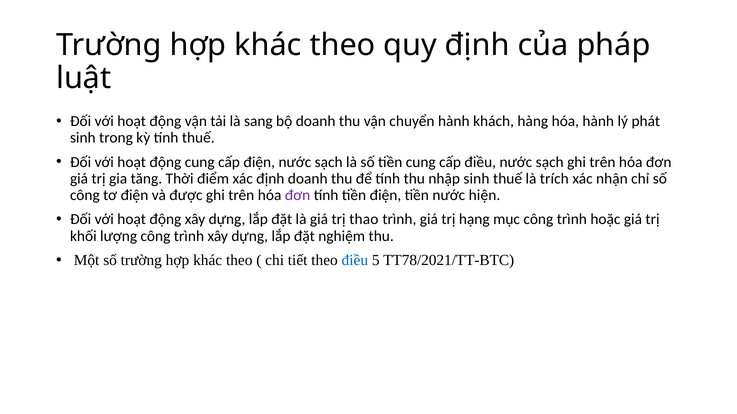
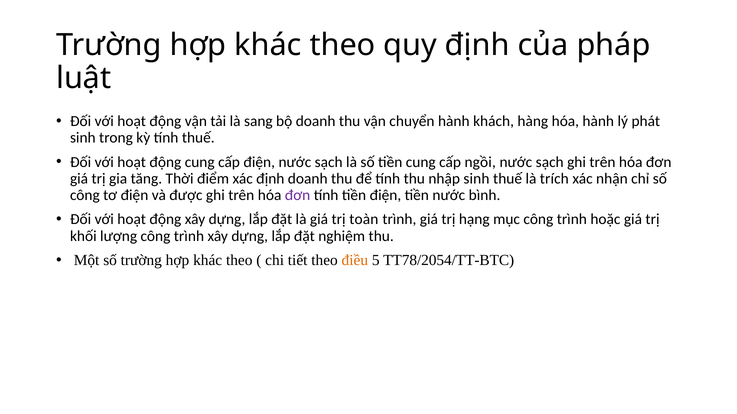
cấp điều: điều -> ngồi (480, 162)
hiện: hiện -> bình (485, 195)
thao: thao -> toàn (364, 220)
điều colour: blue -> orange (355, 261)
TT78/2021/TT-BTC: TT78/2021/TT-BTC -> TT78/2054/TT-BTC (449, 261)
